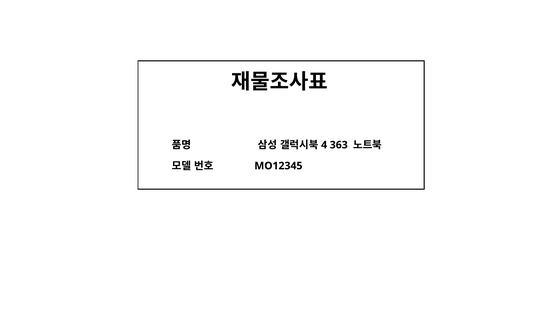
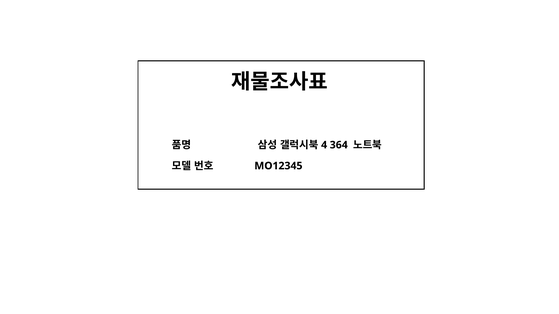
363: 363 -> 364 (339, 145)
